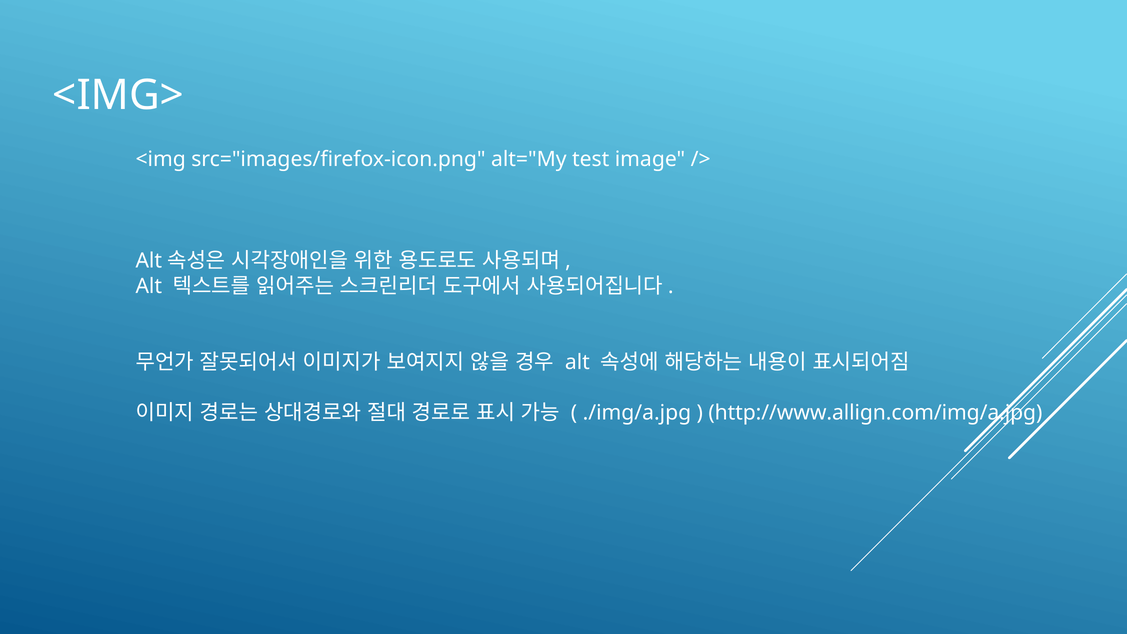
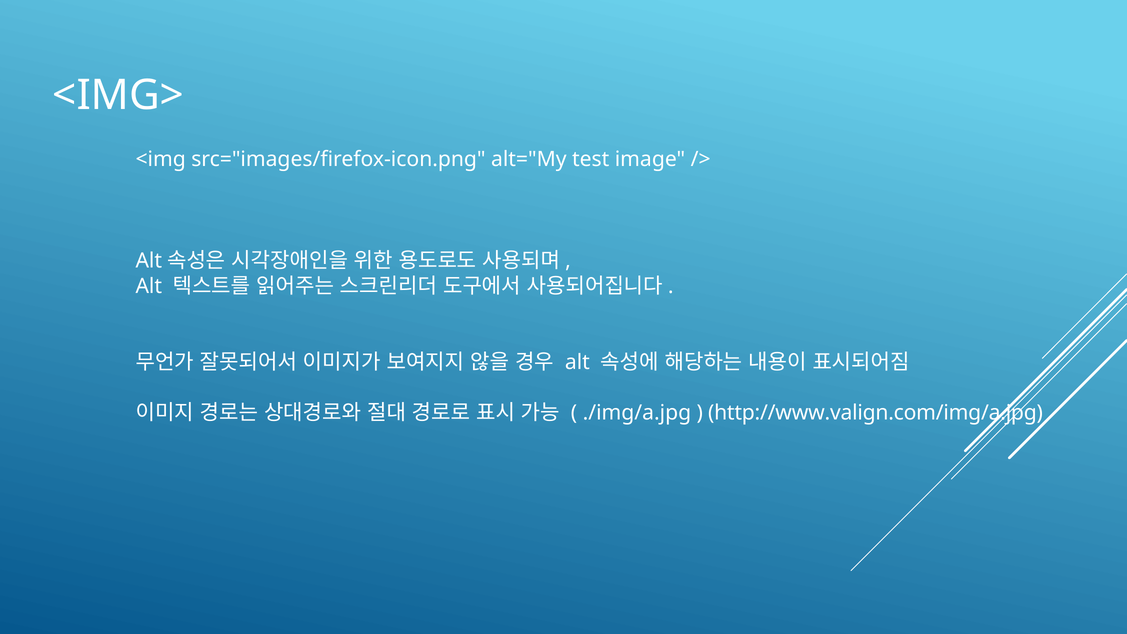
http://www.allign.com/img/a.jpg: http://www.allign.com/img/a.jpg -> http://www.valign.com/img/a.jpg (875, 413)
